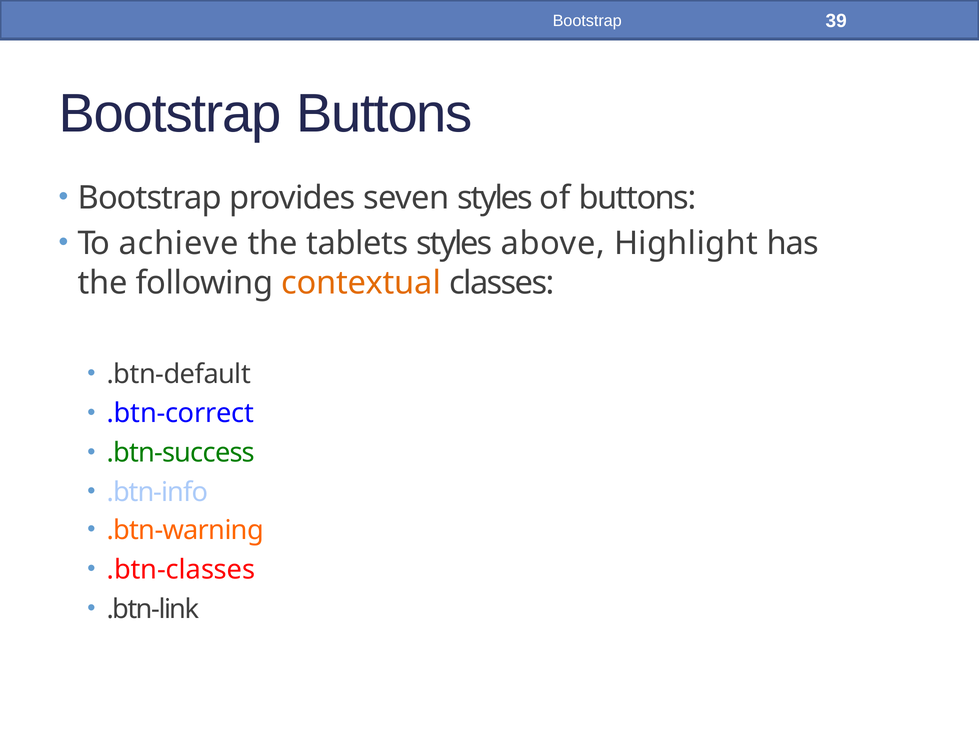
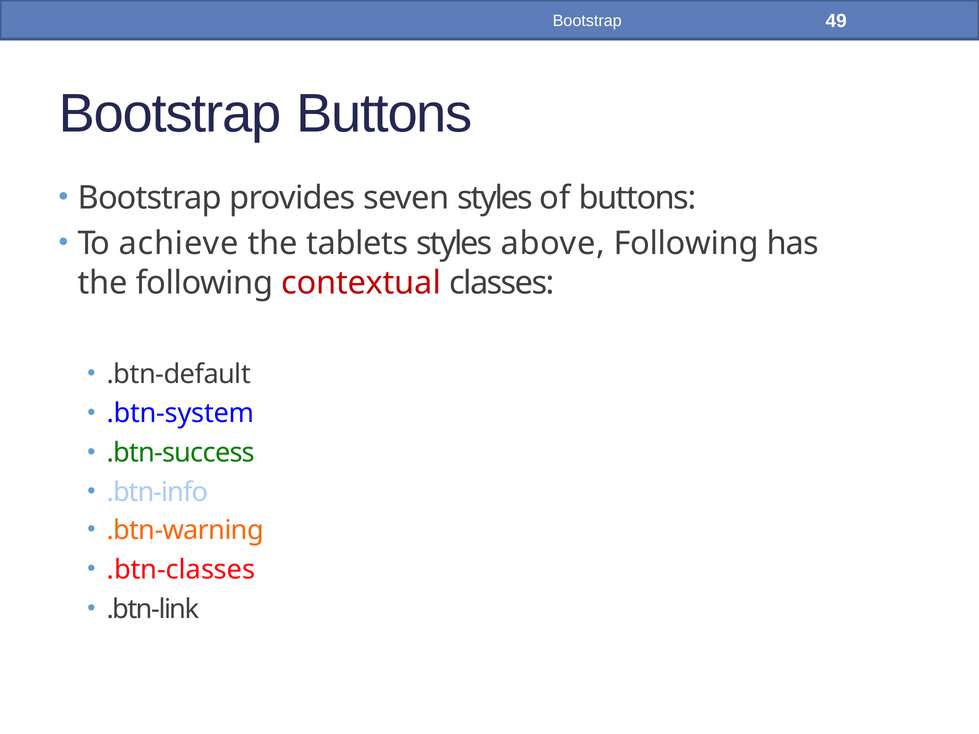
39: 39 -> 49 (836, 21)
above Highlight: Highlight -> Following (686, 244)
contextual colour: orange -> red (361, 283)
.btn-correct: .btn-correct -> .btn-system (180, 414)
